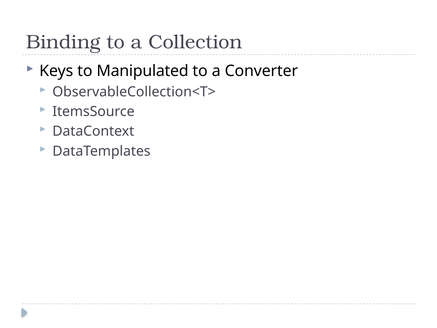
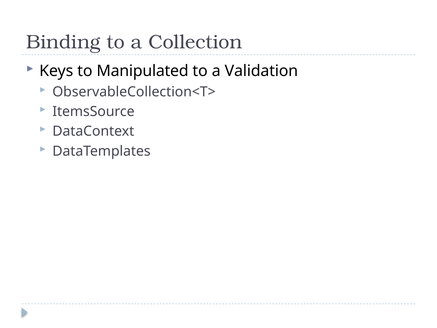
Converter: Converter -> Validation (261, 71)
